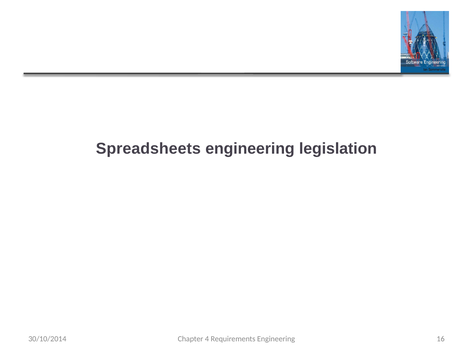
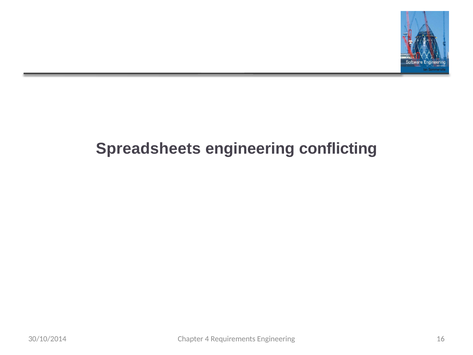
legislation: legislation -> conflicting (338, 148)
